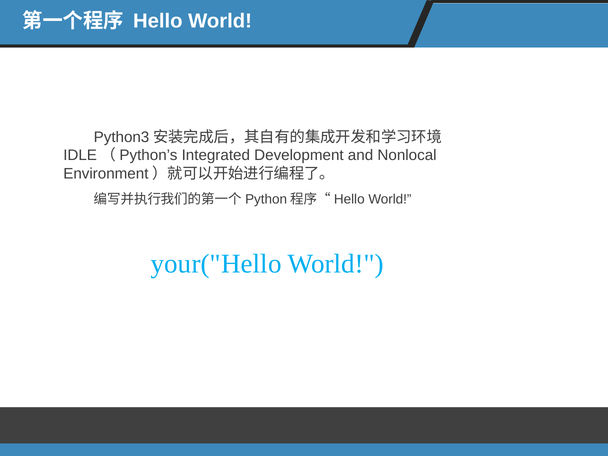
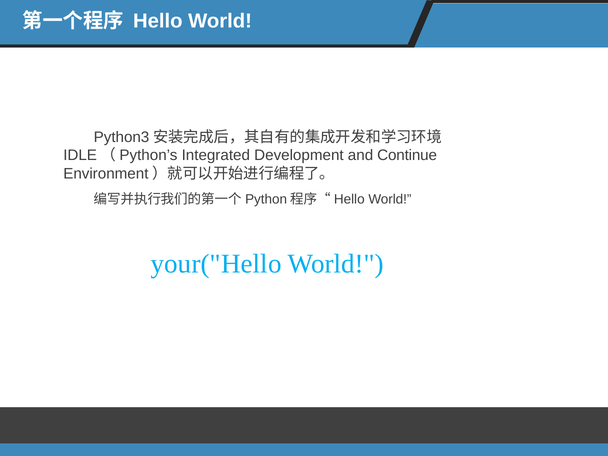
Nonlocal: Nonlocal -> Continue (407, 155)
